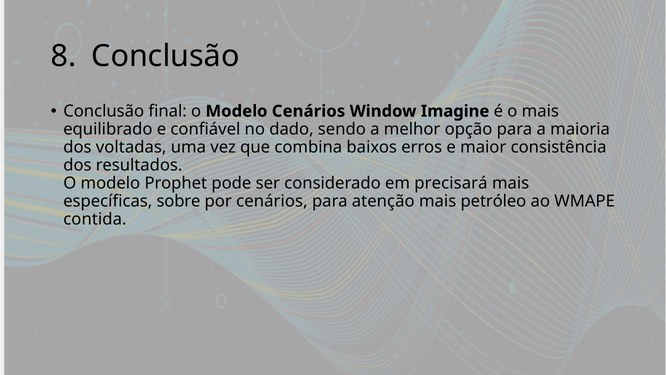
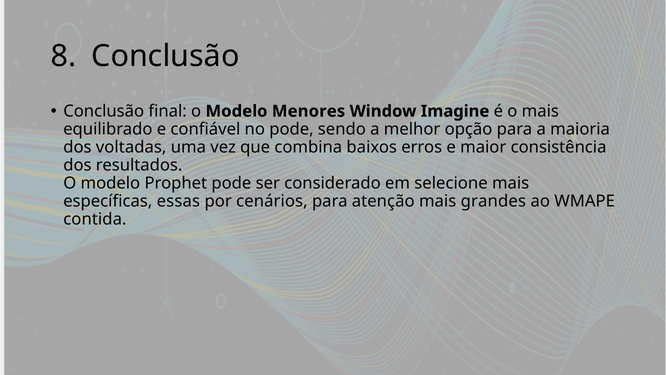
Modelo Cenários: Cenários -> Menores (308, 111)
no dado: dado -> pode (291, 129)
precisará: precisará -> selecione (451, 183)
sobre: sobre -> essas (178, 201)
petróleo: petróleo -> grandes (493, 201)
